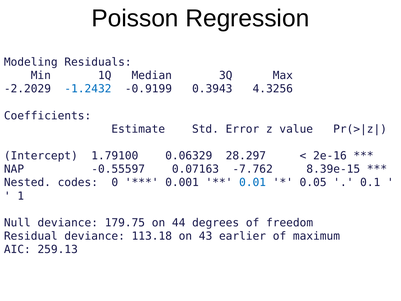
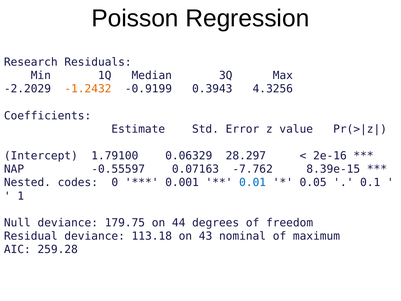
Modeling: Modeling -> Research (31, 62)
-1.2432 colour: blue -> orange (88, 89)
earlier: earlier -> nominal (243, 236)
259.13: 259.13 -> 259.28 (58, 249)
